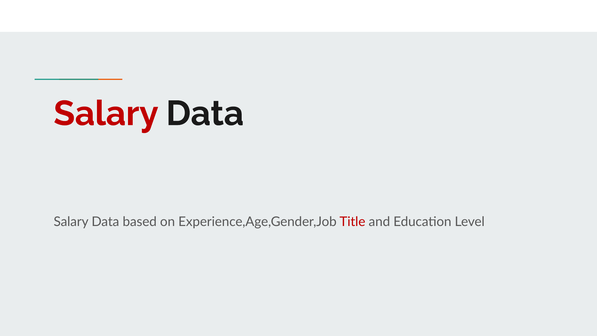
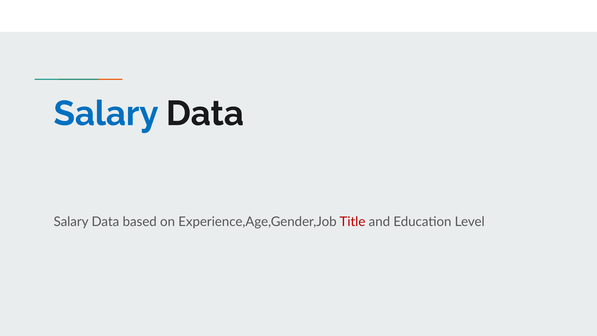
Salary colour: red -> blue (106, 114)
